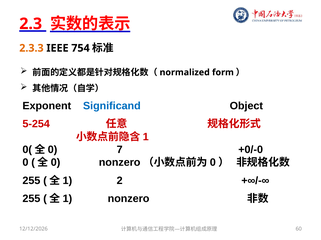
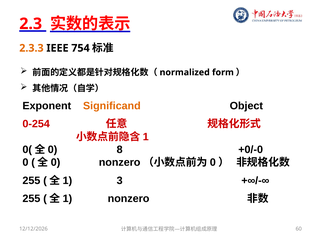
Significand colour: blue -> orange (112, 106)
5-254: 5-254 -> 0-254 (36, 124)
7: 7 -> 8 (120, 150)
2: 2 -> 3 (120, 181)
